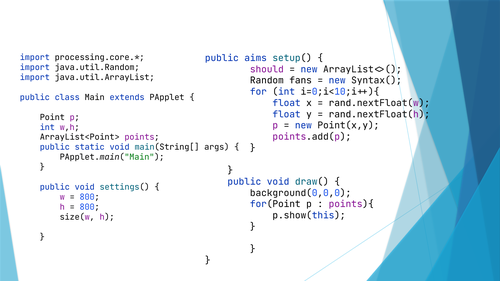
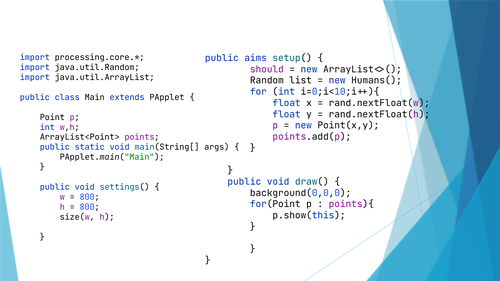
fans: fans -> list (301, 81)
Syntax(: Syntax( -> Humans( (377, 81)
